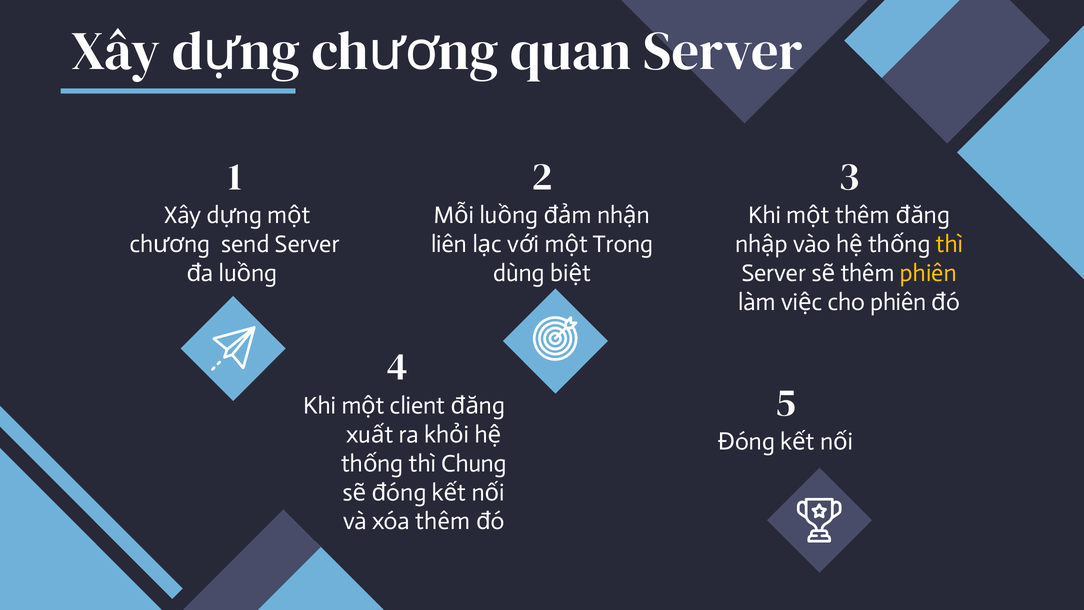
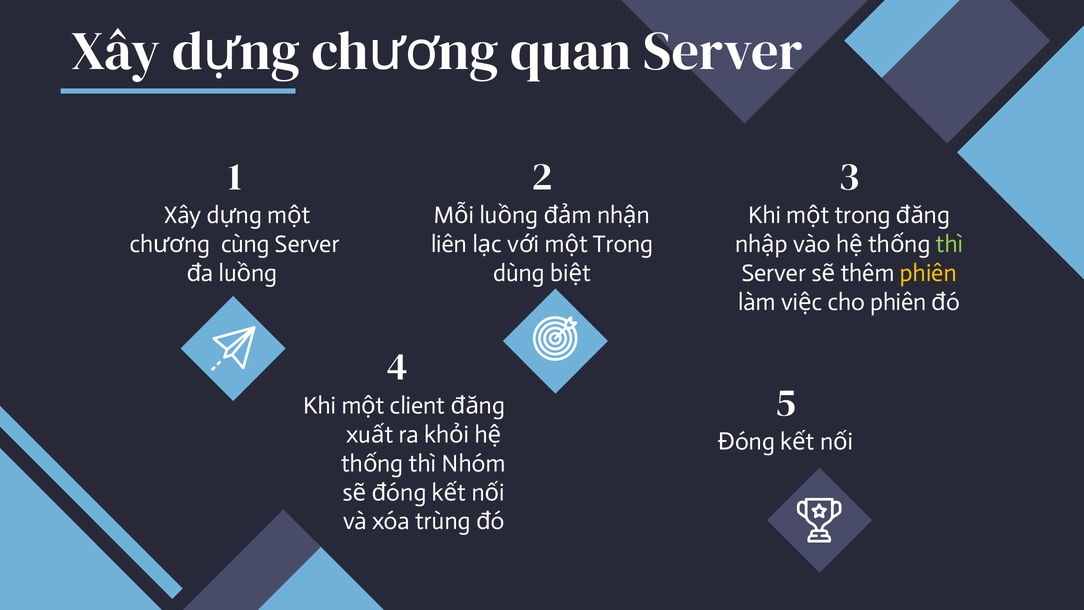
thêm: thêm -> trong (863, 215)
send: send -> cùng (245, 244)
thì colour: yellow -> light green (950, 244)
Chung: Chung -> Nhóm (474, 464)
xóa thêm: thêm -> trùng (443, 521)
